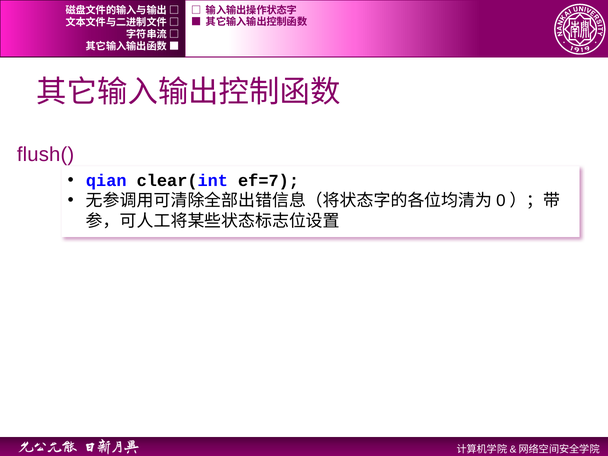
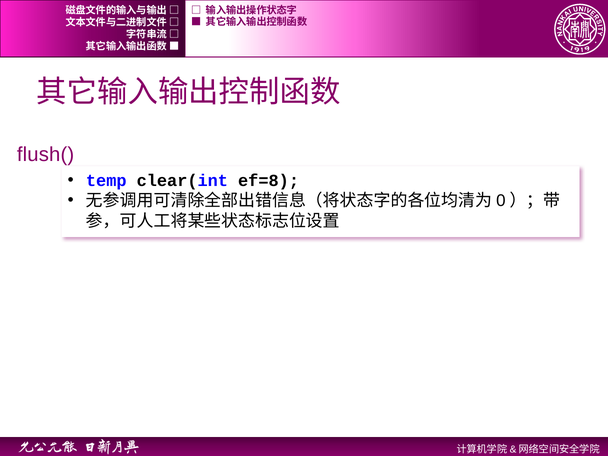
qian: qian -> temp (106, 181)
ef=7: ef=7 -> ef=8 (269, 181)
